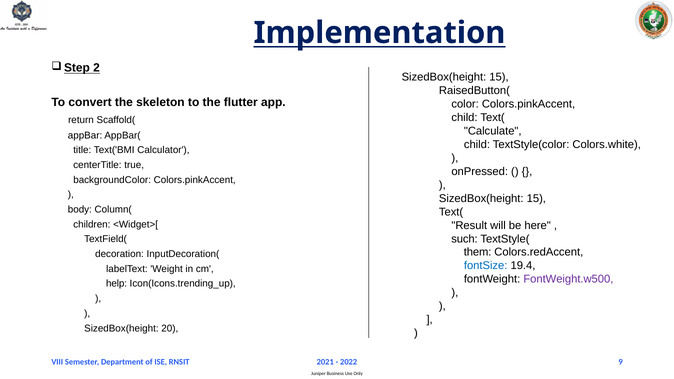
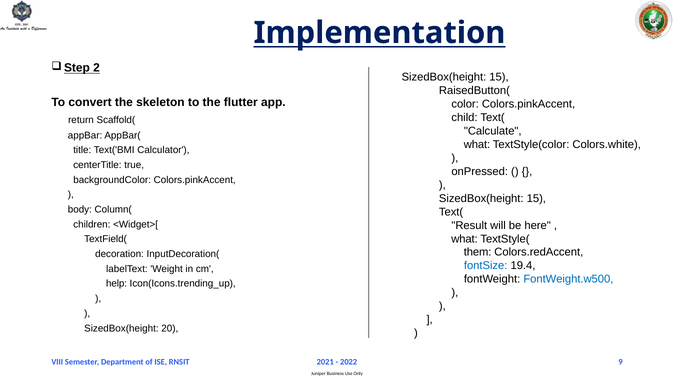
child: child -> what (477, 145)
such: such -> what (465, 239)
FontWeight.w500 colour: purple -> blue (568, 279)
